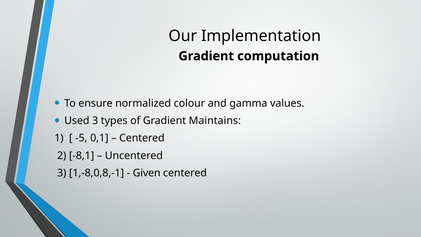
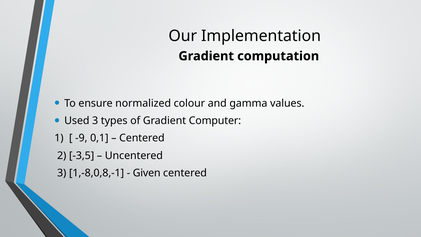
Maintains: Maintains -> Computer (215, 121)
-5: -5 -> -9 (81, 138)
-8,1: -8,1 -> -3,5 (82, 155)
